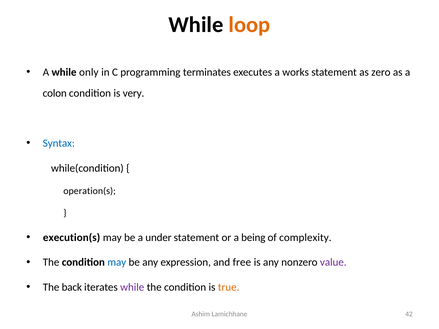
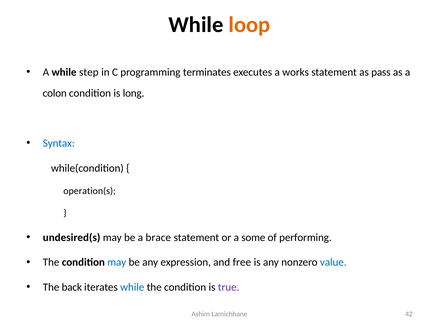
only: only -> step (89, 72)
zero: zero -> pass (381, 72)
very: very -> long (134, 93)
execution(s: execution(s -> undesired(s (72, 238)
under: under -> brace (158, 238)
being: being -> some (253, 238)
complexity: complexity -> performing (305, 238)
value colour: purple -> blue (333, 263)
while colour: purple -> blue (132, 288)
true colour: orange -> purple (229, 288)
